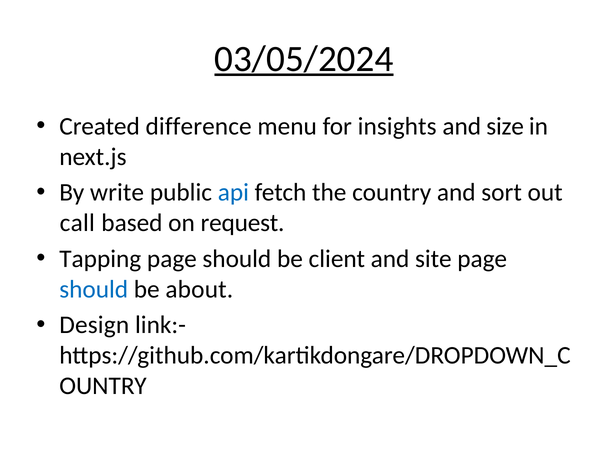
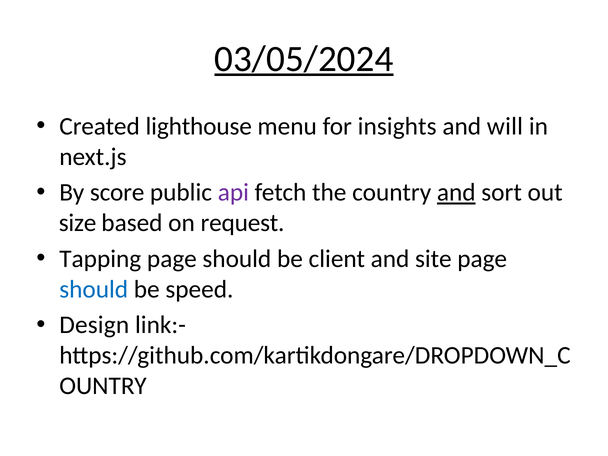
difference: difference -> lighthouse (199, 126)
size: size -> will (505, 126)
write: write -> score (117, 193)
api colour: blue -> purple (233, 193)
and underline: none -> present (456, 193)
call: call -> size (78, 223)
about: about -> speed (199, 289)
